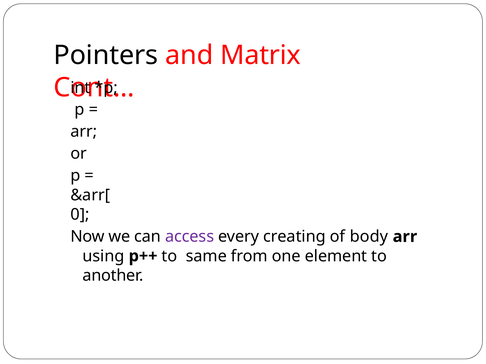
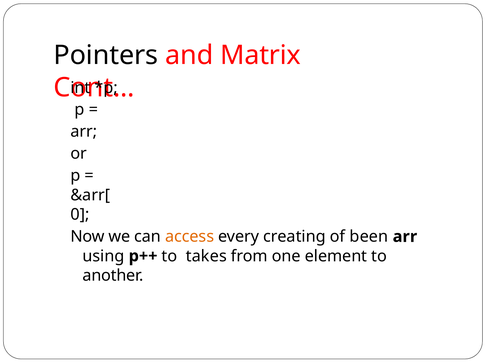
access colour: purple -> orange (190, 237)
body: body -> been (369, 237)
same: same -> takes (206, 256)
